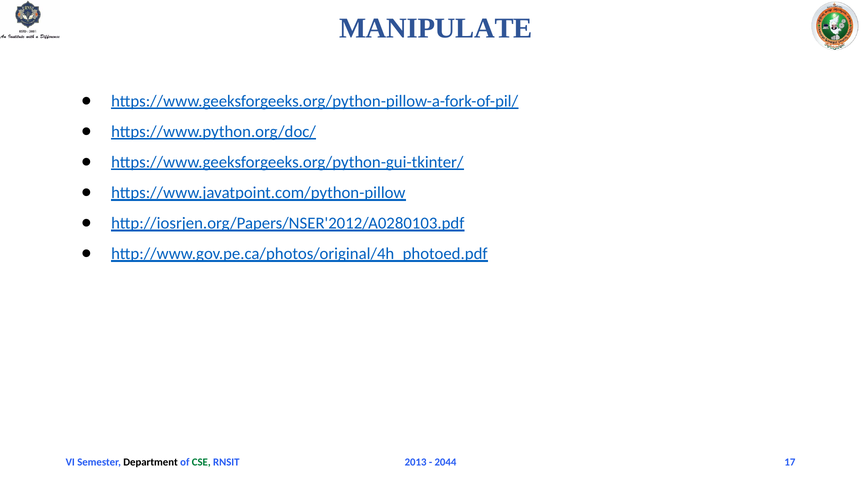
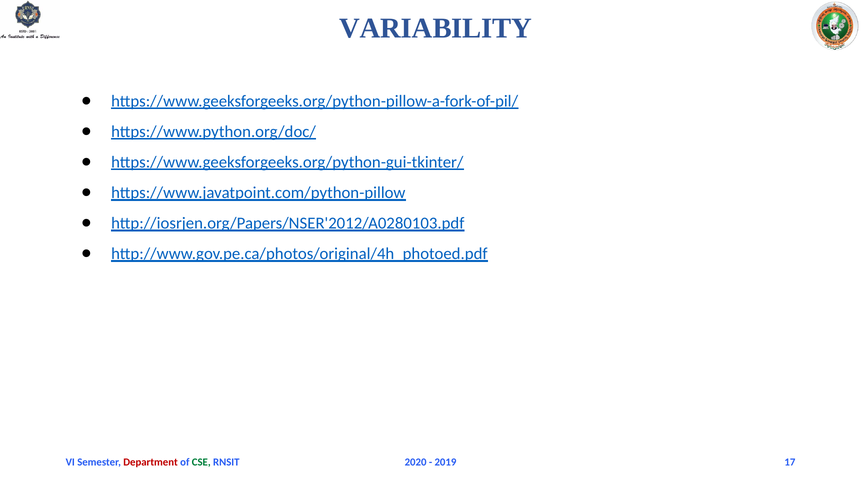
MANIPULATE: MANIPULATE -> VARIABILITY (436, 28)
Department colour: black -> red (151, 463)
2013: 2013 -> 2020 (416, 463)
2044: 2044 -> 2019 (445, 463)
